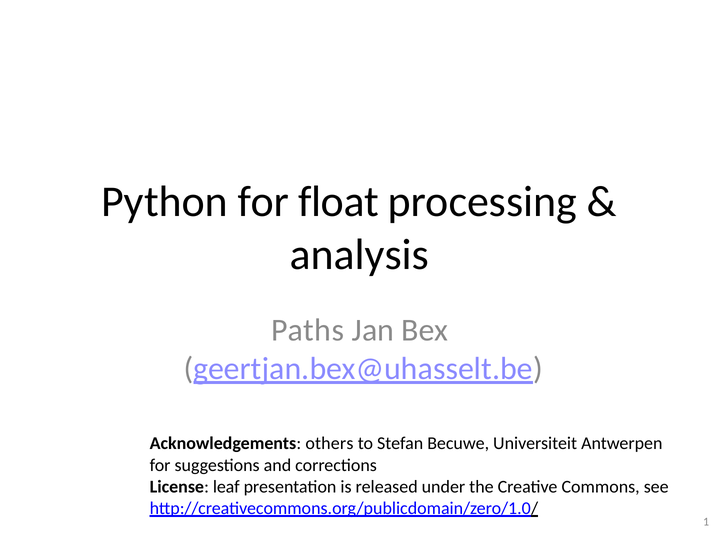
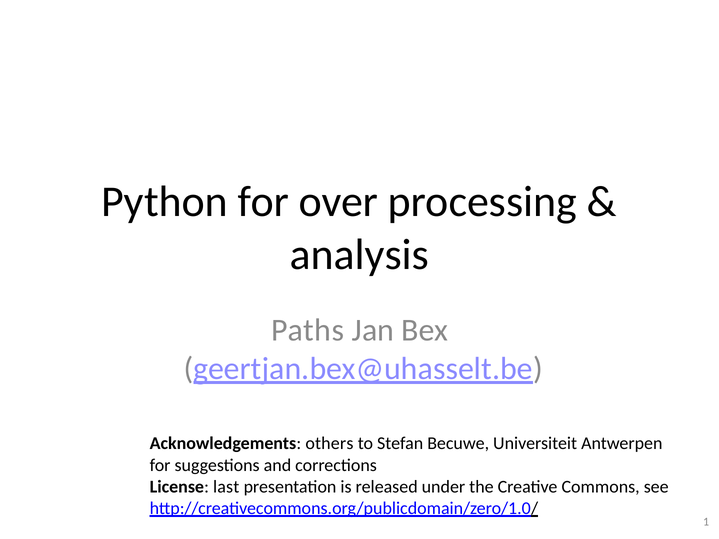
float: float -> over (338, 202)
leaf: leaf -> last (226, 487)
